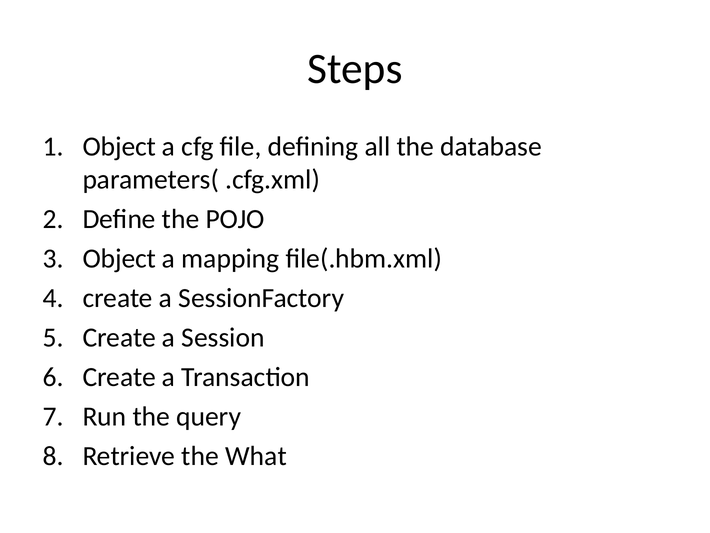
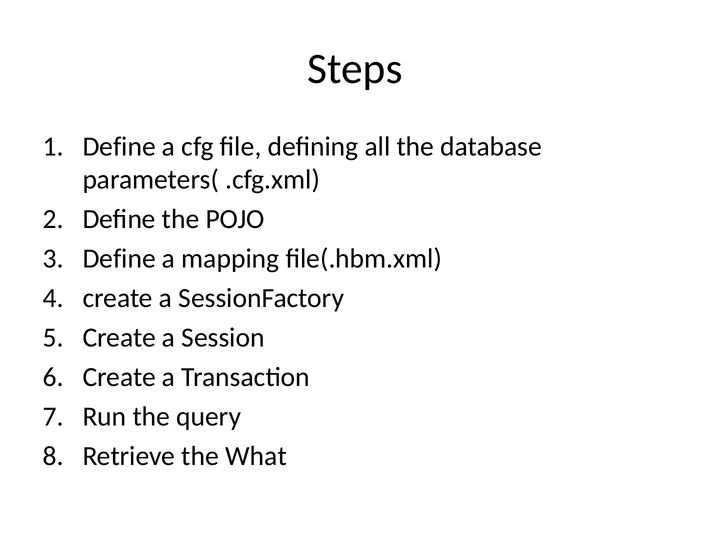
Object: Object -> Define (119, 146)
Object: Object -> Define (119, 258)
